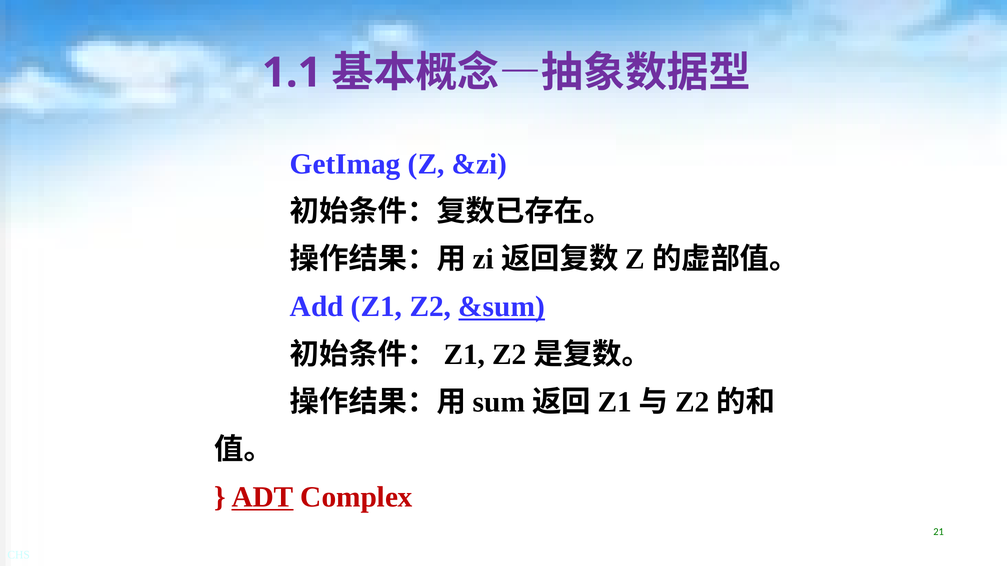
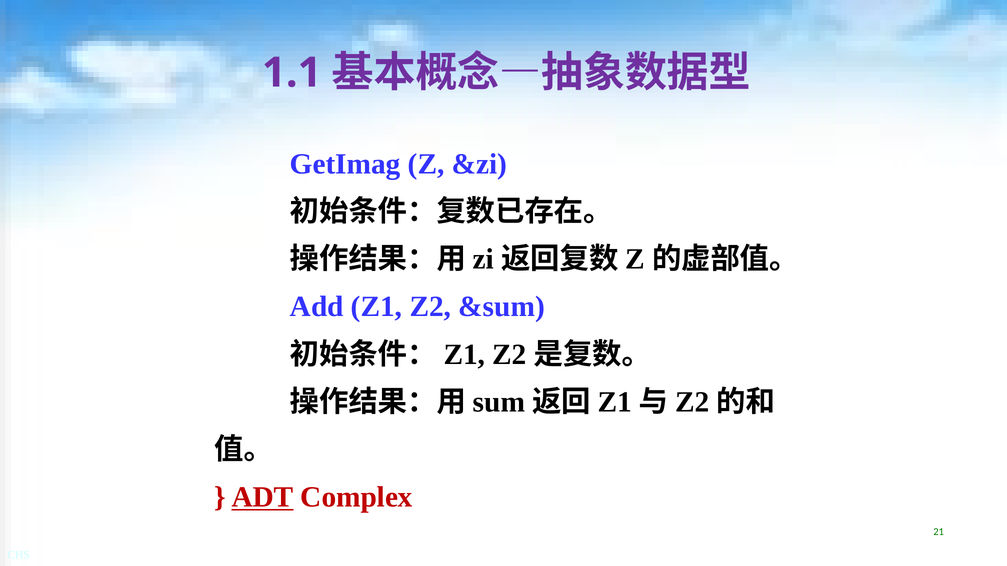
&sum underline: present -> none (502, 307)
